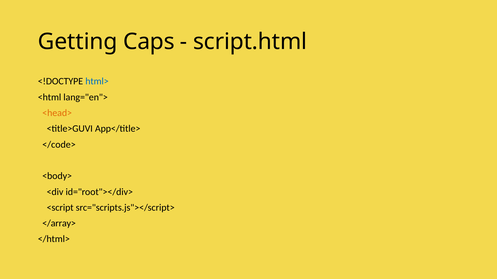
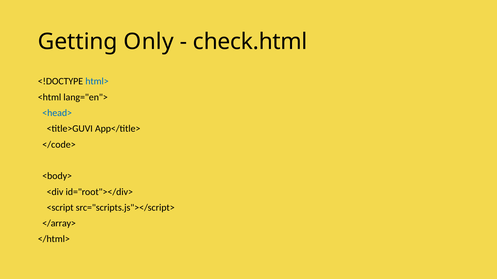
Caps: Caps -> Only (149, 42)
script.html: script.html -> check.html (250, 42)
<head> colour: orange -> blue (57, 113)
